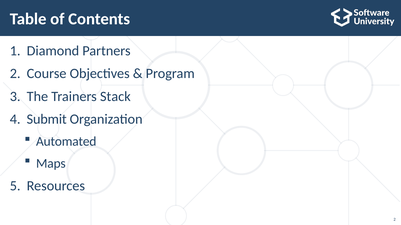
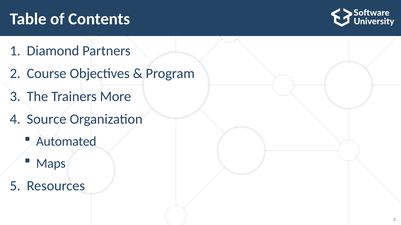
Stack: Stack -> More (115, 97)
Submit: Submit -> Source (47, 120)
